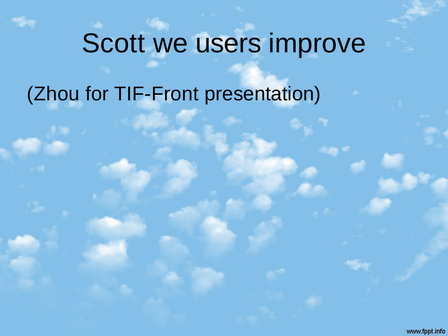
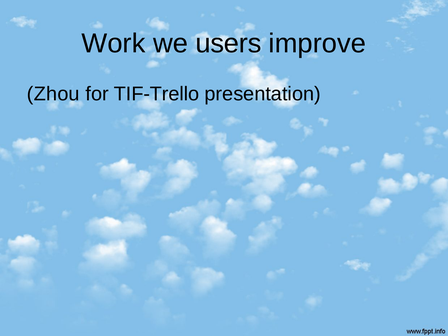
Scott: Scott -> Work (114, 43)
TIF-Front: TIF-Front -> TIF-Trello (157, 94)
